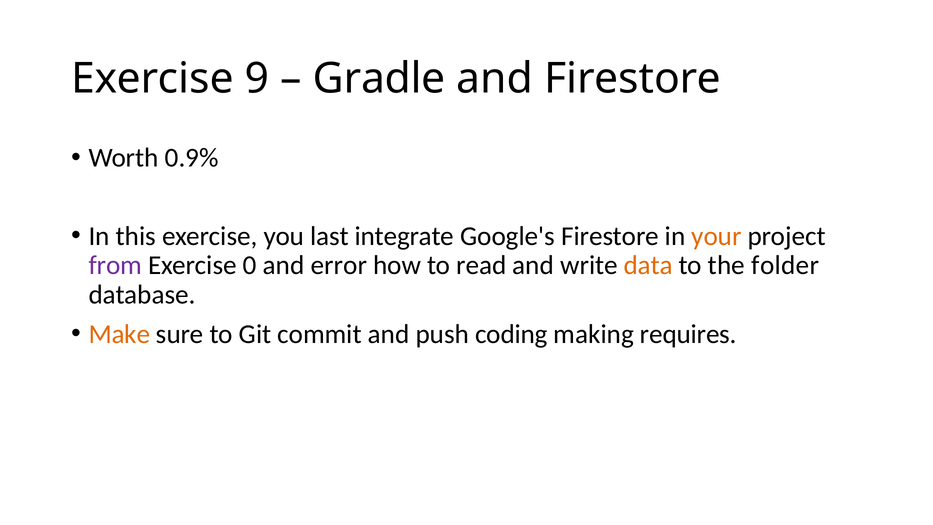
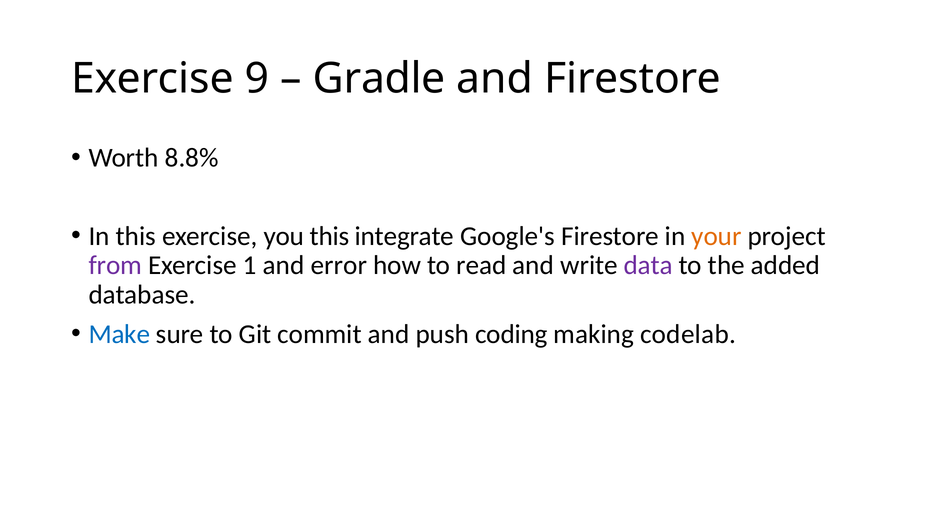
0.9%: 0.9% -> 8.8% (192, 158)
you last: last -> this (330, 236)
0: 0 -> 1 (250, 265)
data colour: orange -> purple (648, 265)
folder: folder -> added (785, 265)
Make colour: orange -> blue (119, 334)
requires: requires -> codelab (688, 334)
